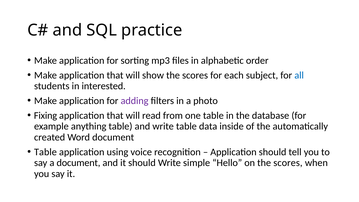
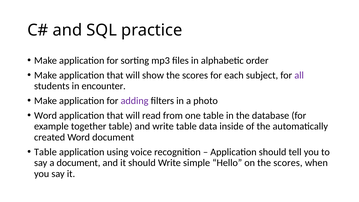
all colour: blue -> purple (299, 75)
interested: interested -> encounter (104, 86)
Fixing: Fixing -> Word (46, 115)
anything: anything -> together (89, 126)
